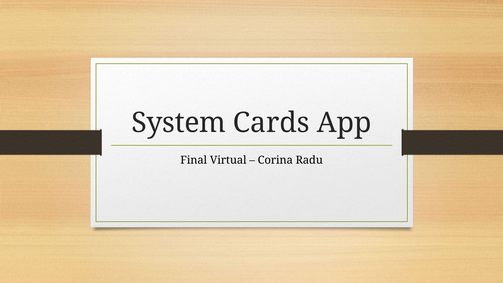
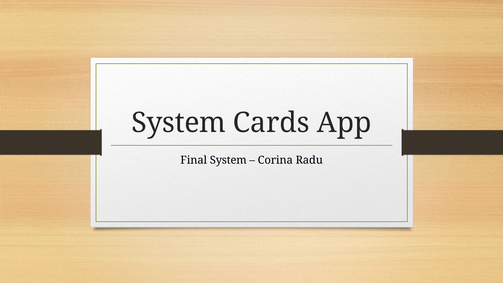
Final Virtual: Virtual -> System (228, 160)
